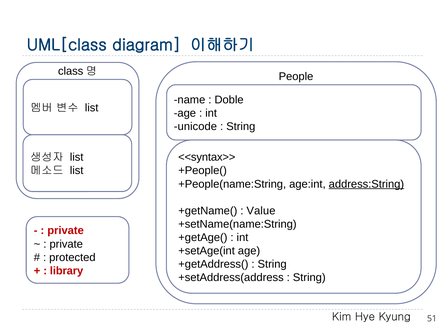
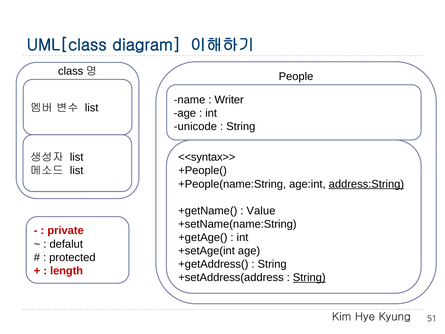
Doble: Doble -> Writer (229, 100)
private: private -> defalut (66, 244)
library: library -> length (67, 271)
String underline: none -> present (309, 277)
